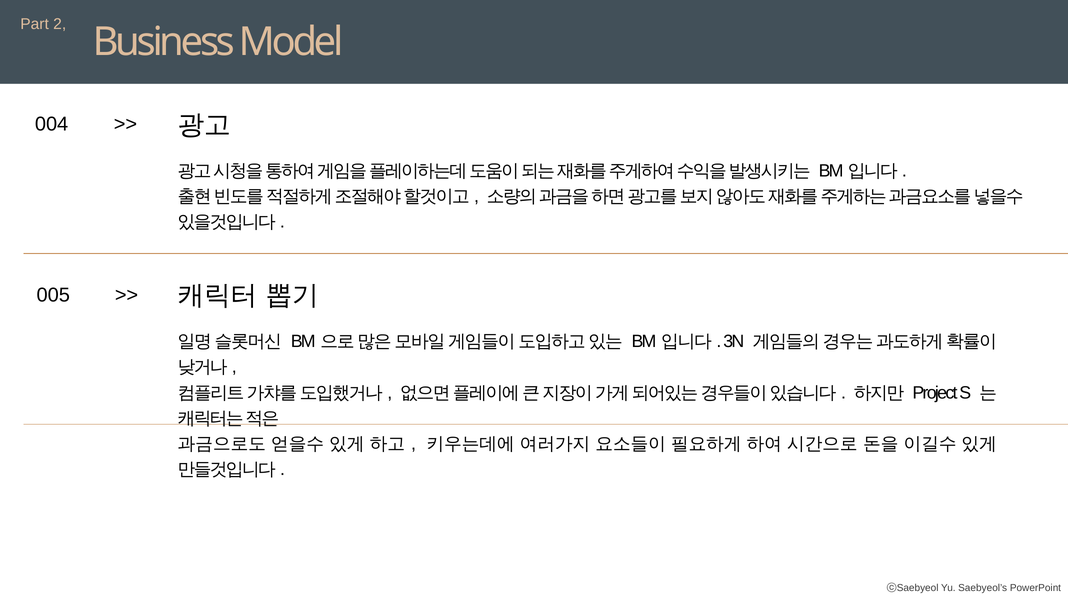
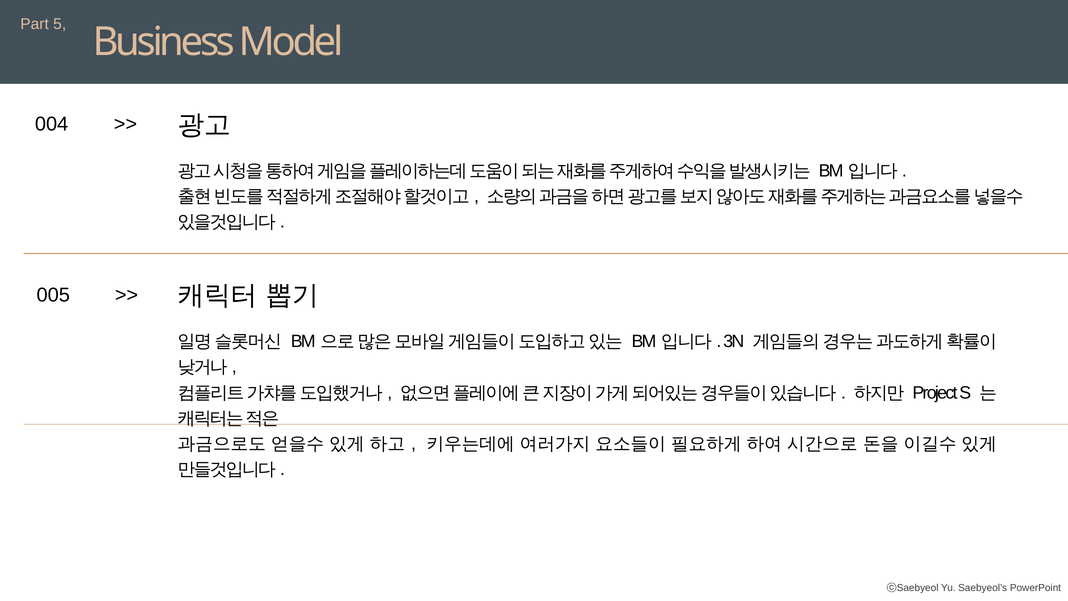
2: 2 -> 5 (60, 24)
